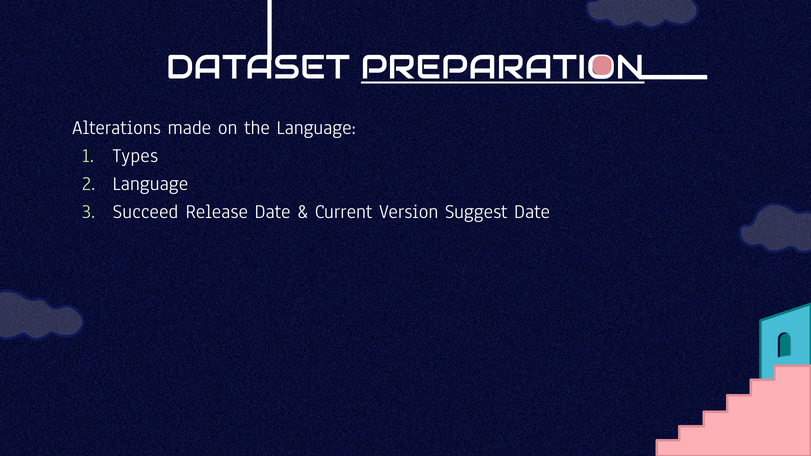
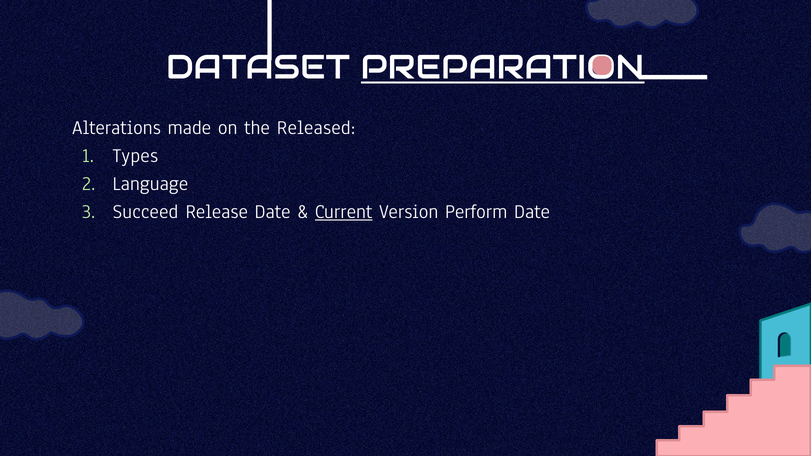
the Language: Language -> Released (316, 128)
Current underline: none -> present (344, 211)
Suggest: Suggest -> Perform (476, 211)
